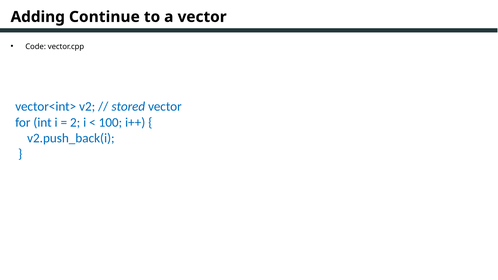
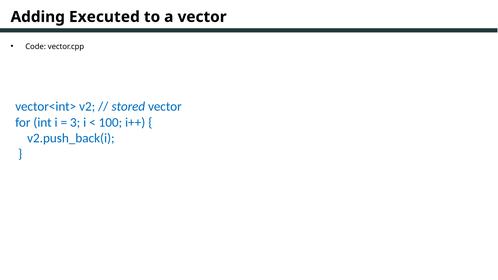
Continue: Continue -> Executed (104, 17)
2: 2 -> 3 (75, 123)
